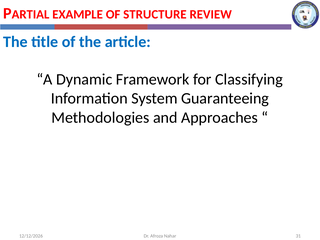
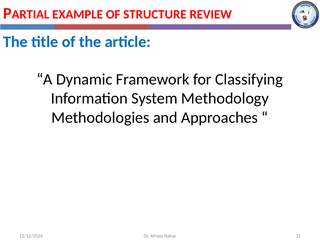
Guaranteeing: Guaranteeing -> Methodology (225, 98)
